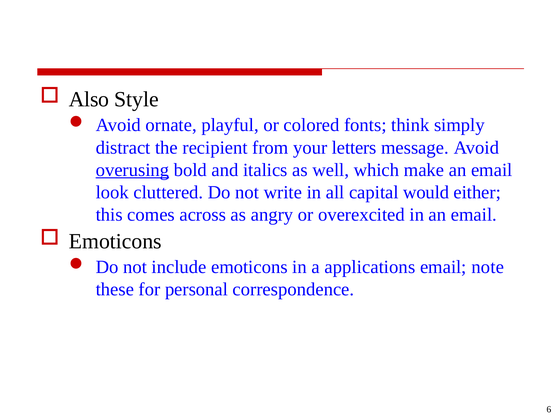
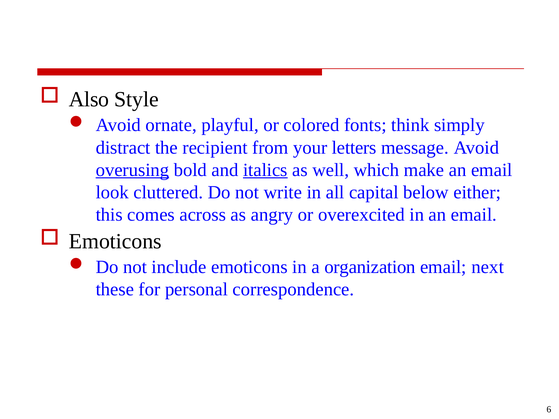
italics underline: none -> present (265, 170)
would: would -> below (426, 192)
applications: applications -> organization (370, 267)
note: note -> next (488, 267)
